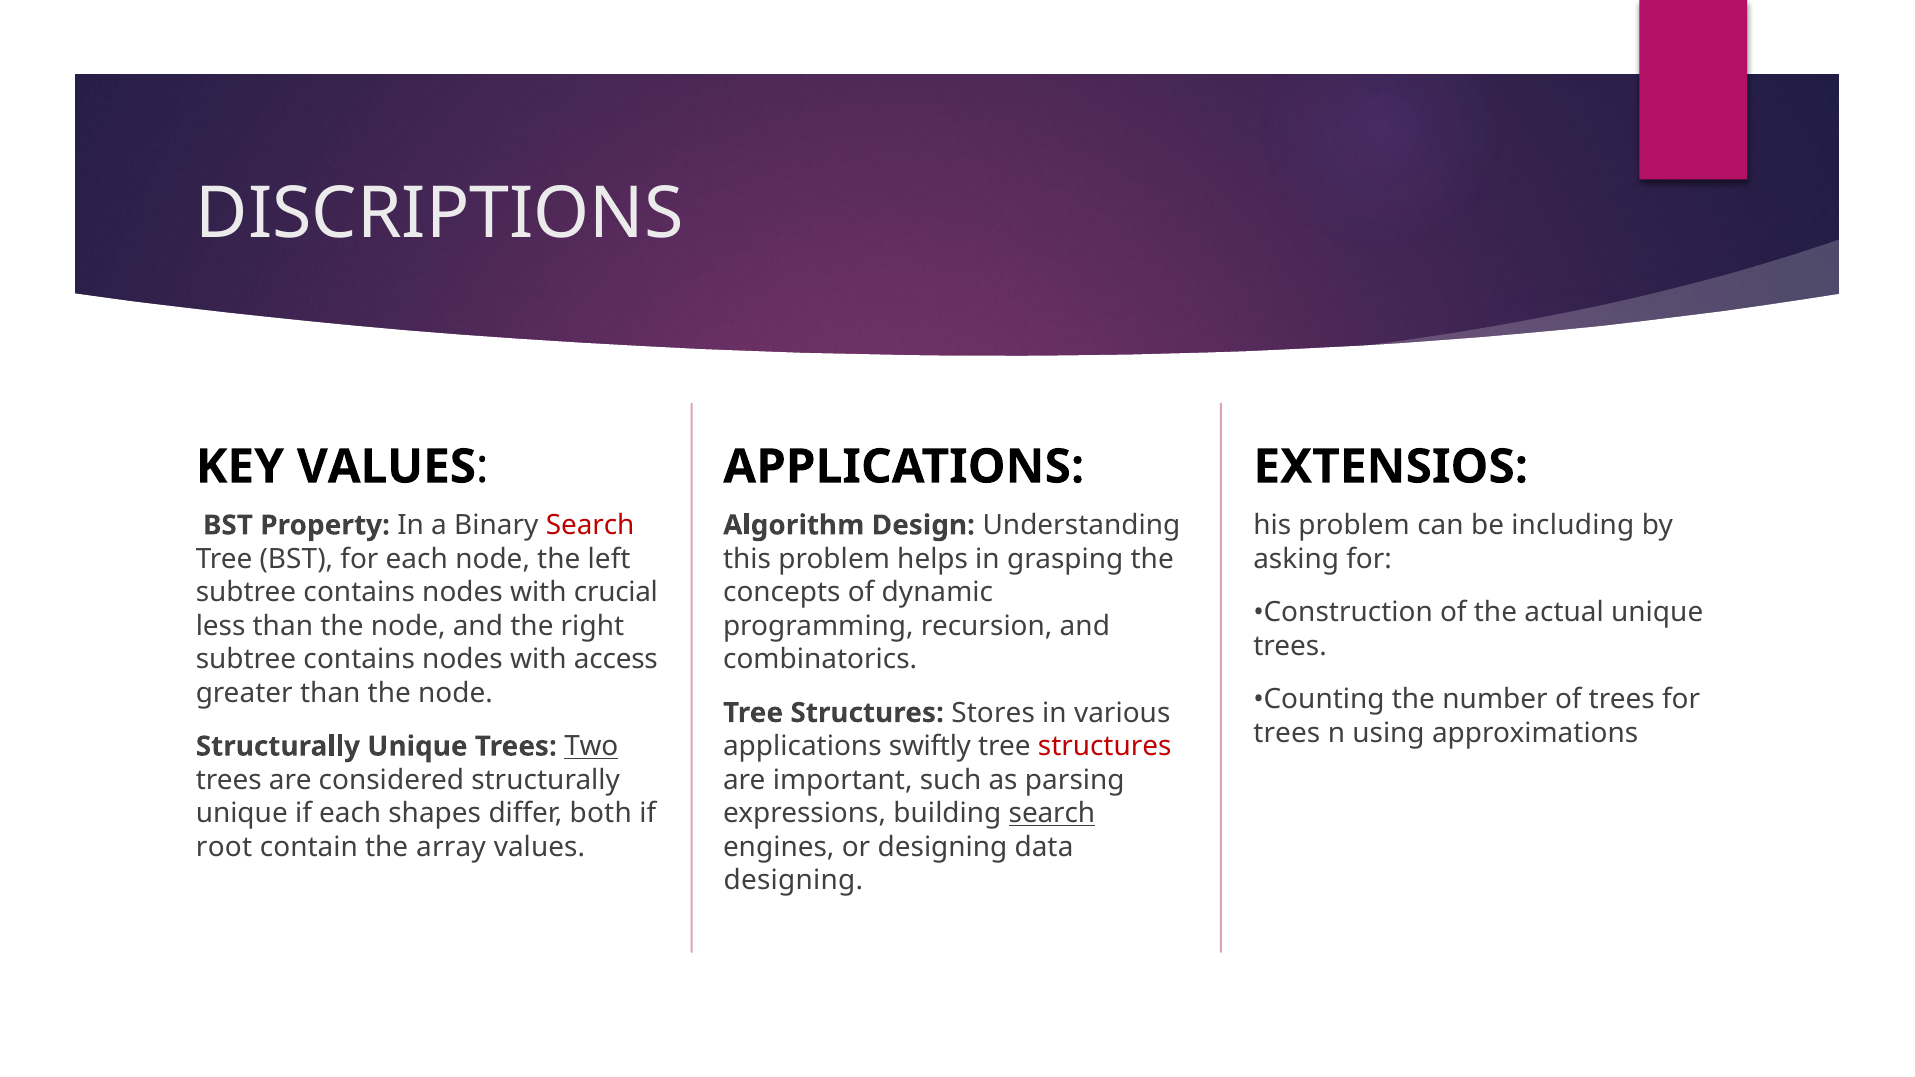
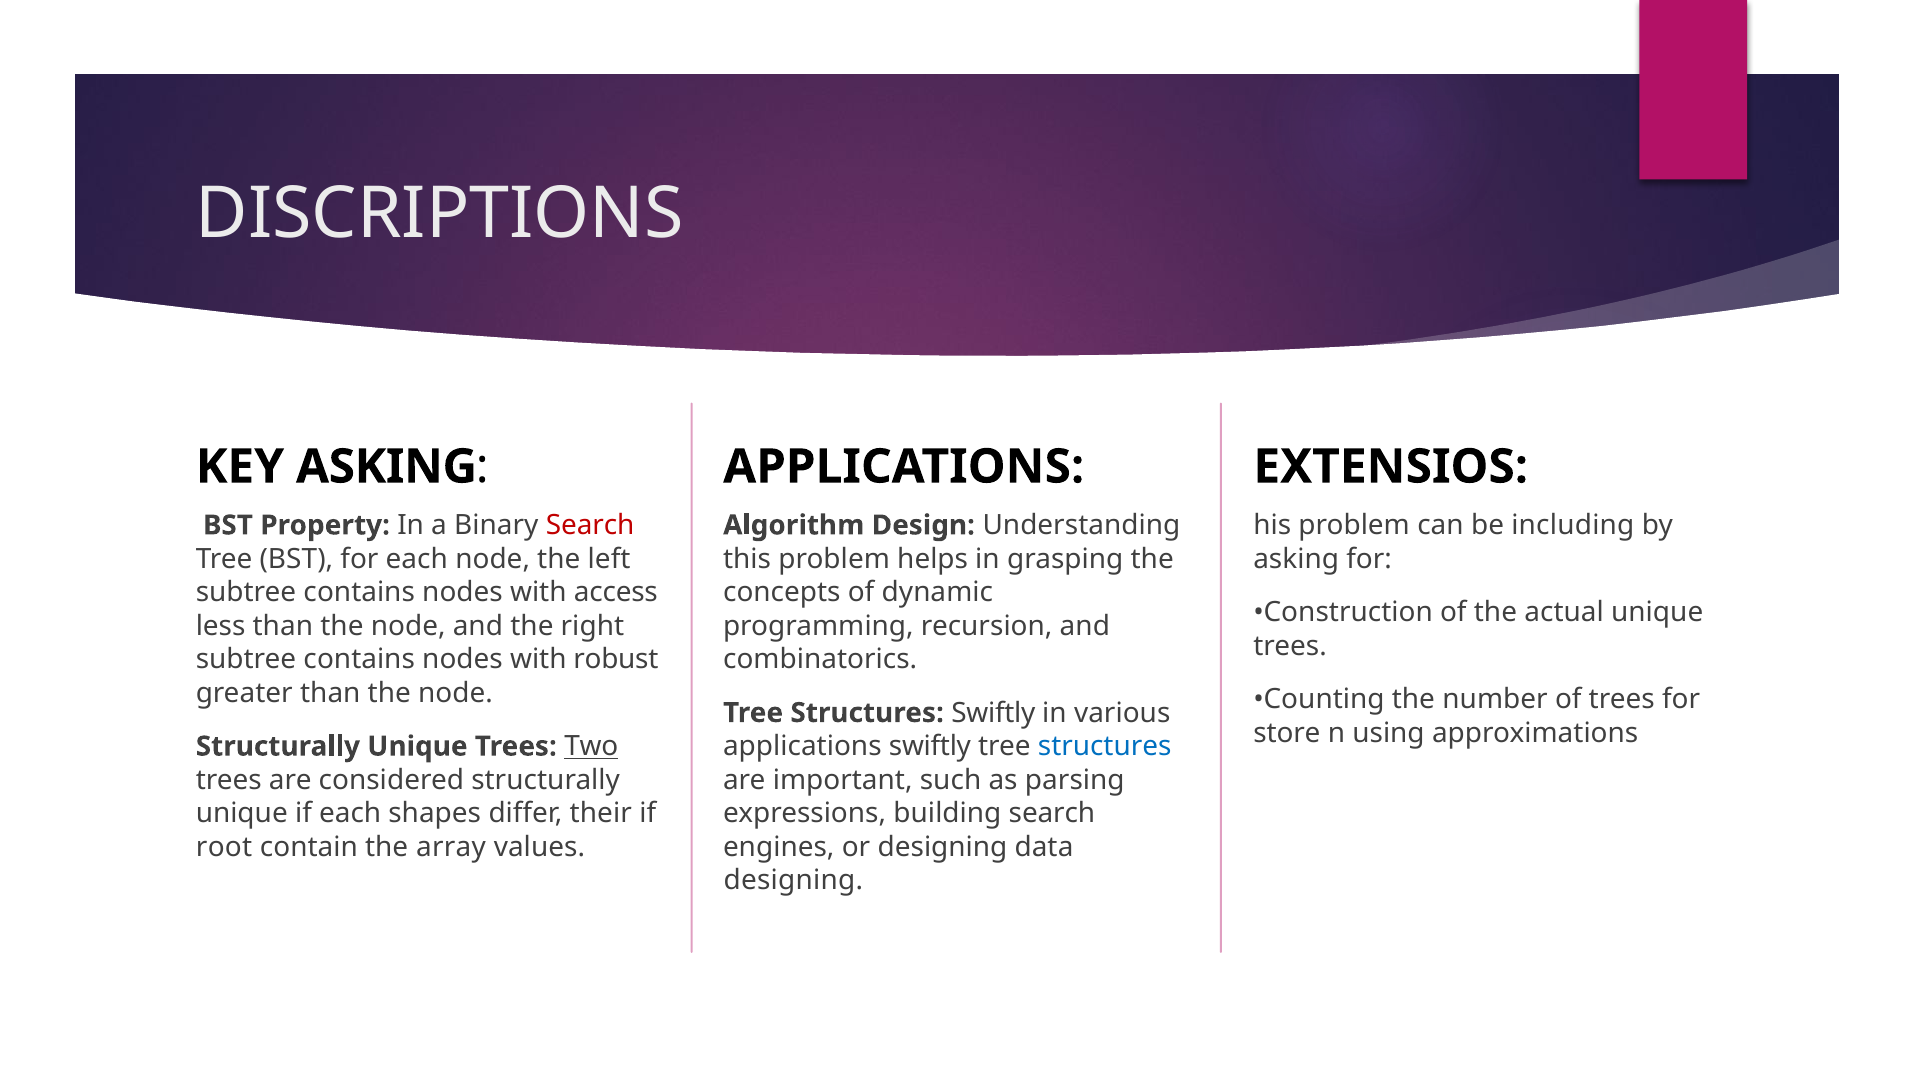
KEY VALUES: VALUES -> ASKING (387, 467)
crucial: crucial -> access (616, 592)
access: access -> robust (616, 659)
Structures Stores: Stores -> Swiftly (993, 713)
trees: trees -> store (1287, 733)
structures colour: red -> blue (1105, 747)
both: both -> their (601, 814)
search underline: present -> none (1052, 814)
